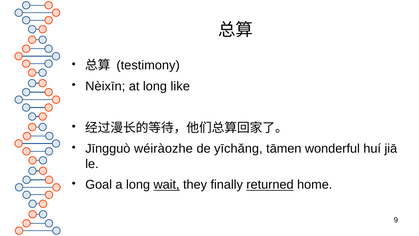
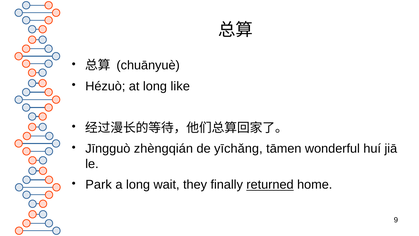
testimony: testimony -> chuānyuè (148, 65)
Nèixīn: Nèixīn -> Hézuò (105, 86)
wéiràozhe: wéiràozhe -> zhèngqián (163, 149)
Goal: Goal -> Park (99, 185)
wait underline: present -> none (167, 185)
